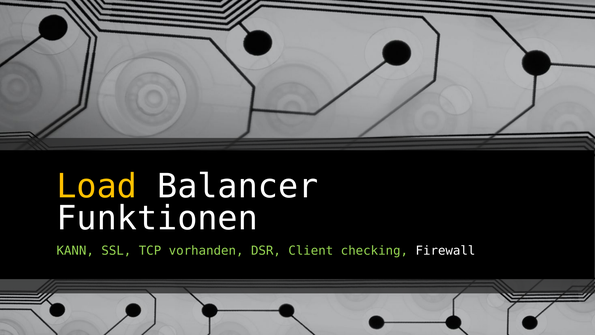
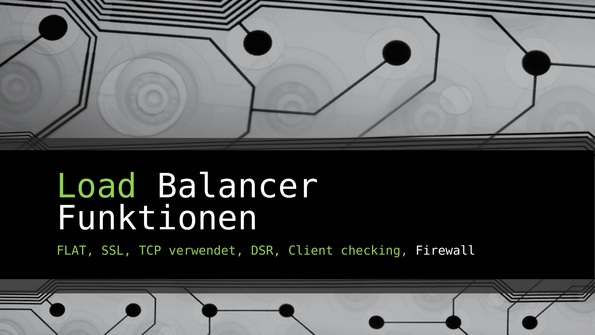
Load colour: yellow -> light green (97, 186)
KANN: KANN -> FLAT (75, 251)
vorhanden: vorhanden -> verwendet (206, 251)
